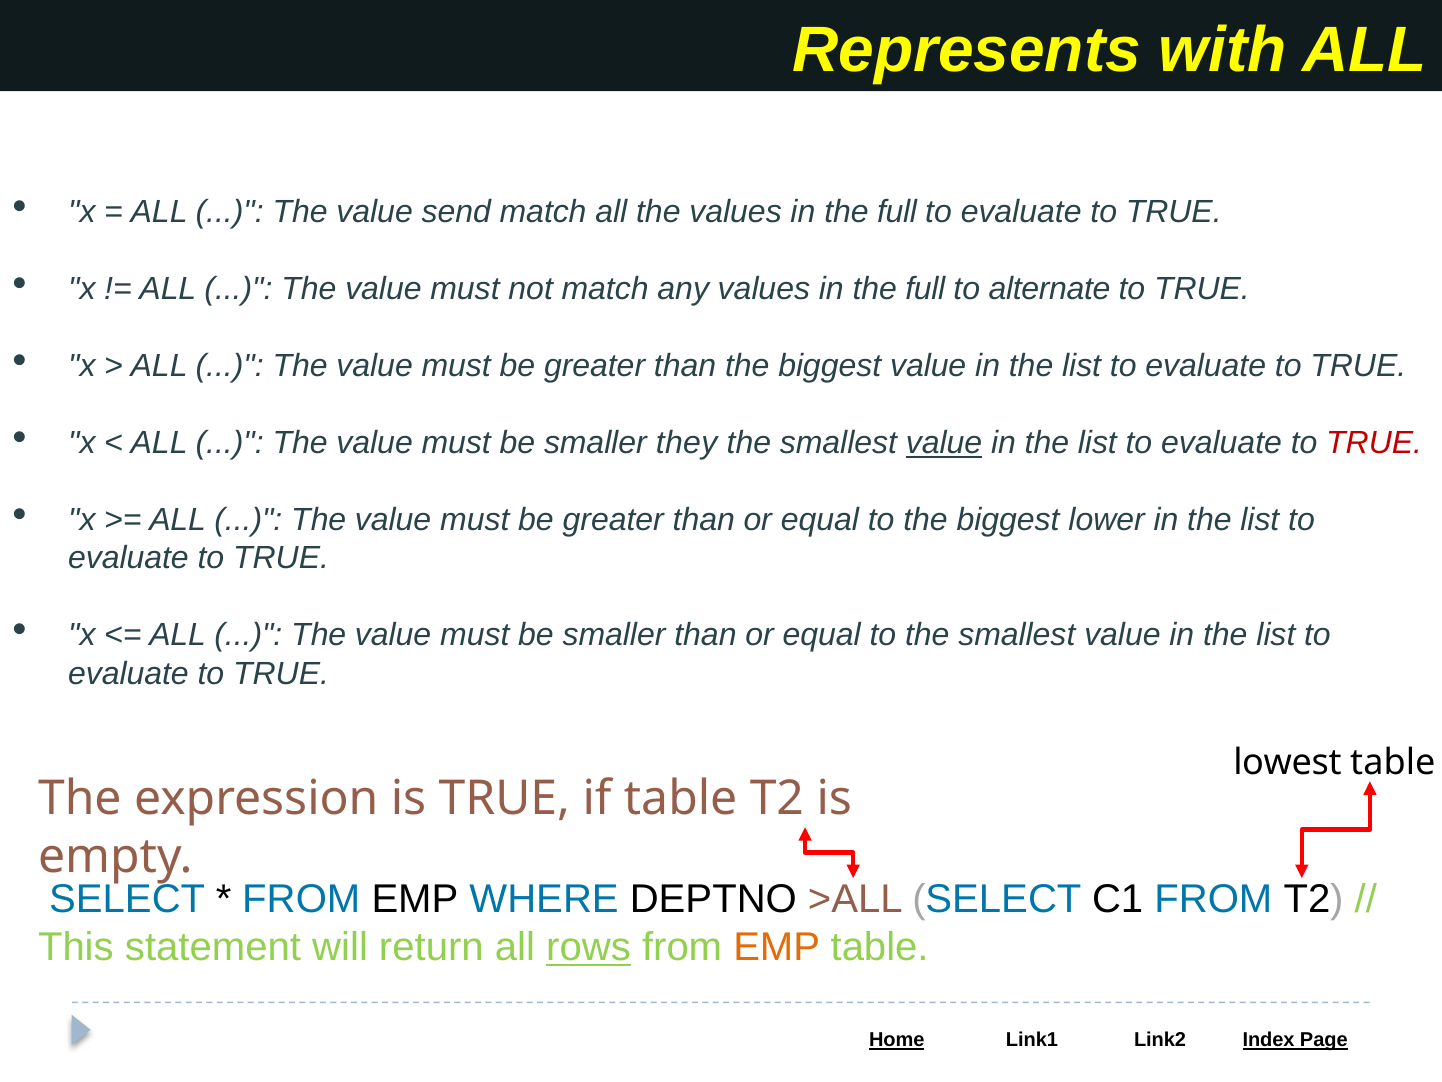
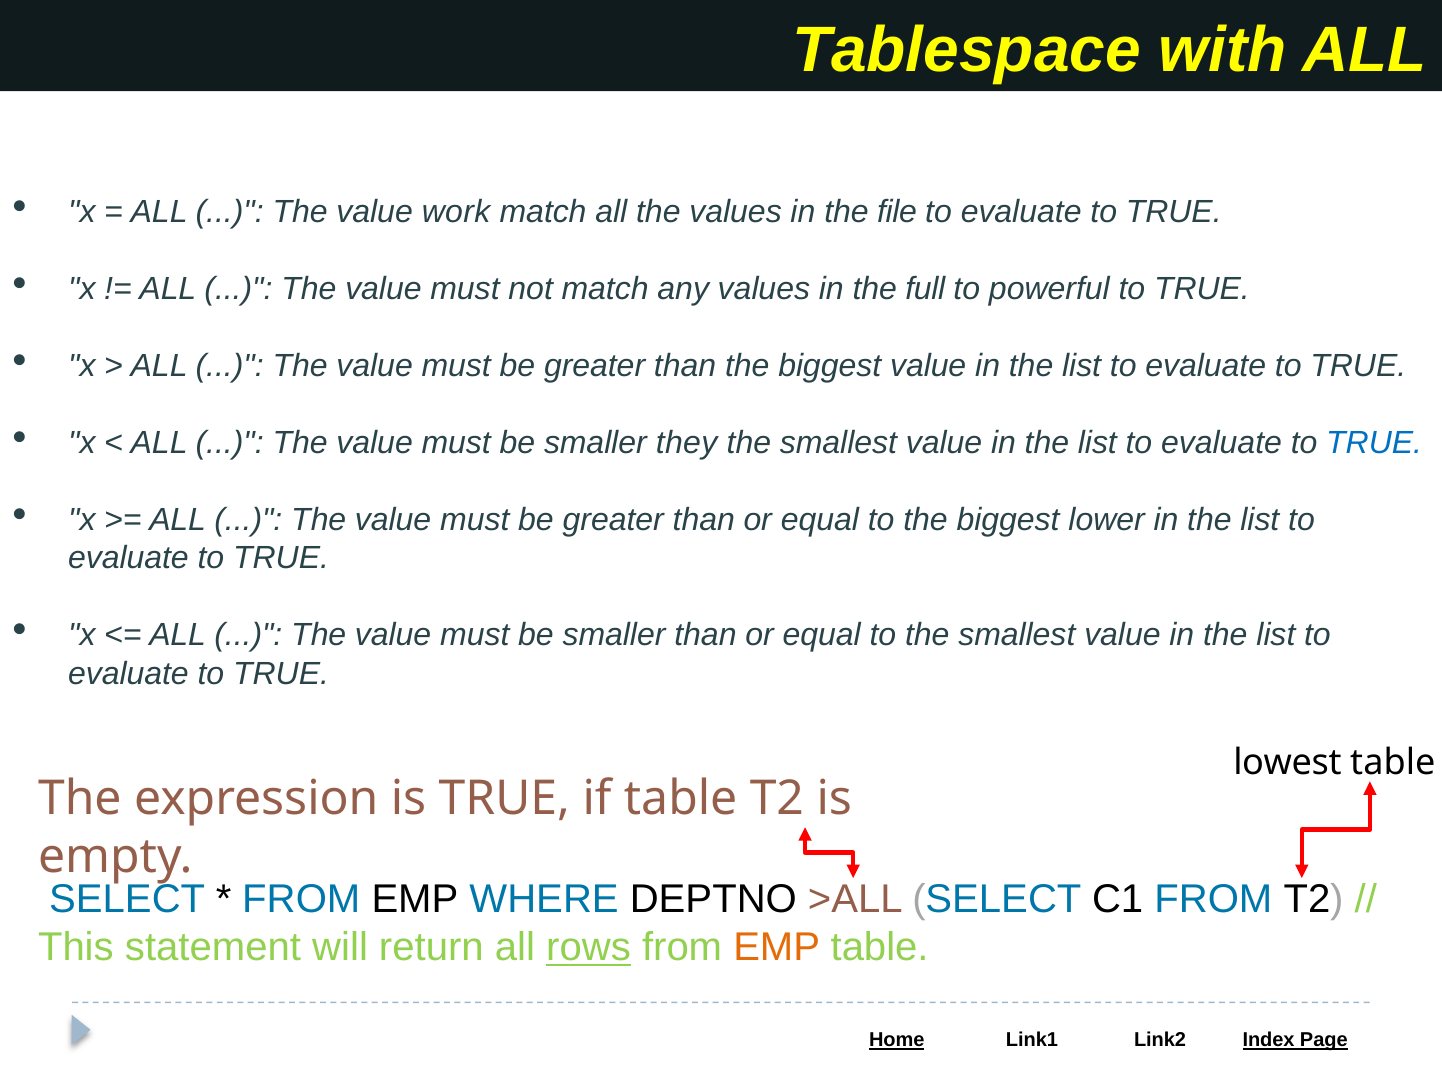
Represents: Represents -> Tablespace (967, 50)
send: send -> work (456, 212)
full: full -> file (897, 212)
alternate: alternate -> powerful (1049, 289)
value underline: present -> none (944, 443)
TRUE colour: red -> blue (1374, 443)
